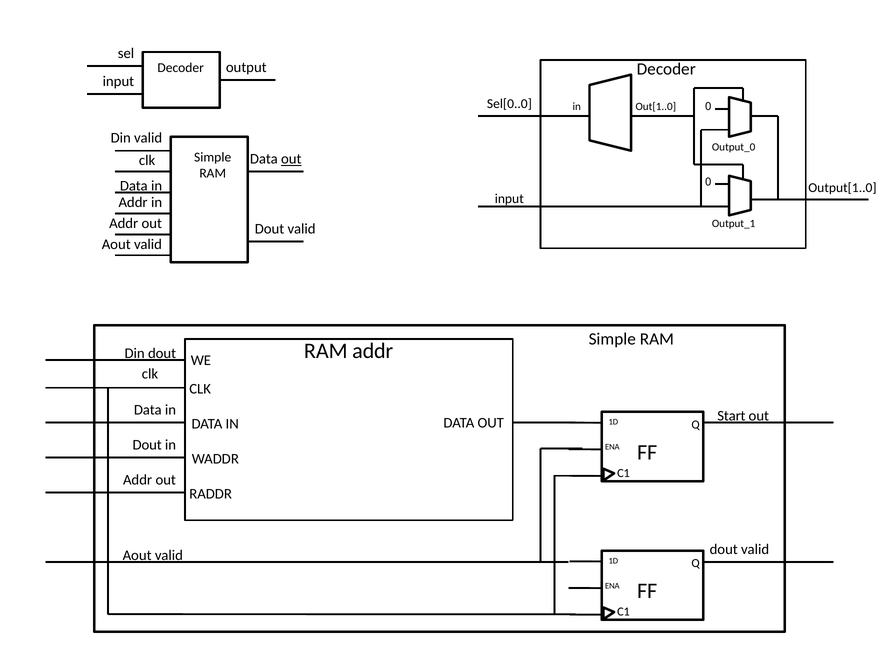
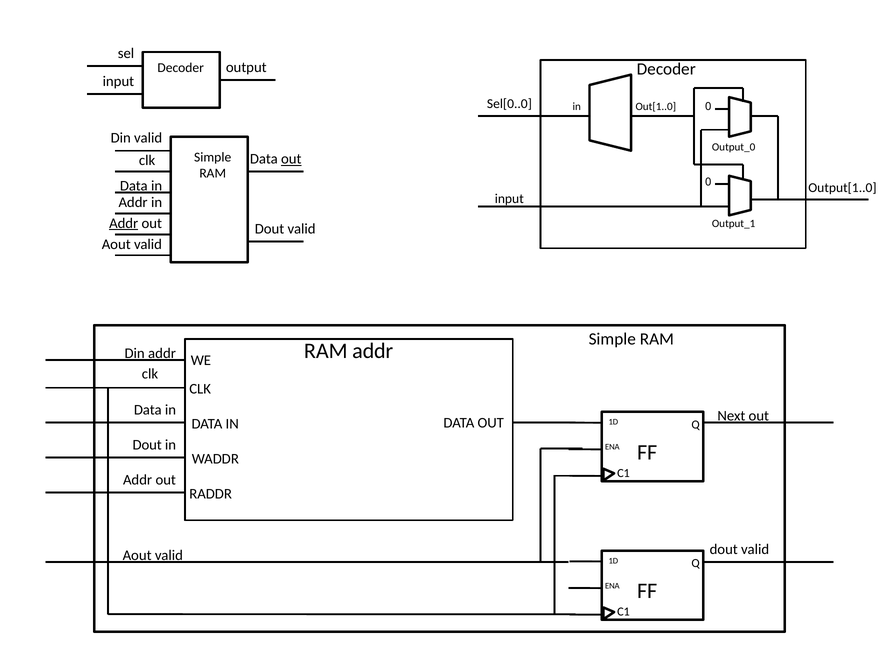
Addr underline: none -> present (124, 224)
Din dout: dout -> addr (162, 353)
Start: Start -> Next (731, 416)
